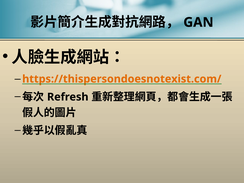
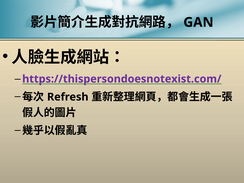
https://thispersondoesnotexist.com/ colour: orange -> purple (122, 79)
